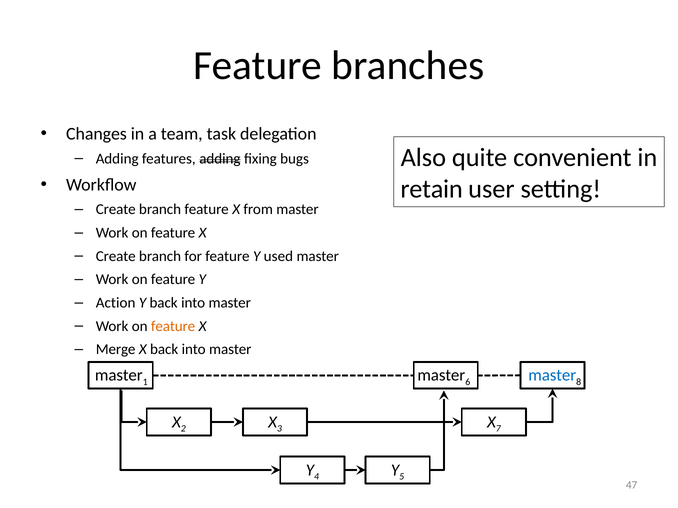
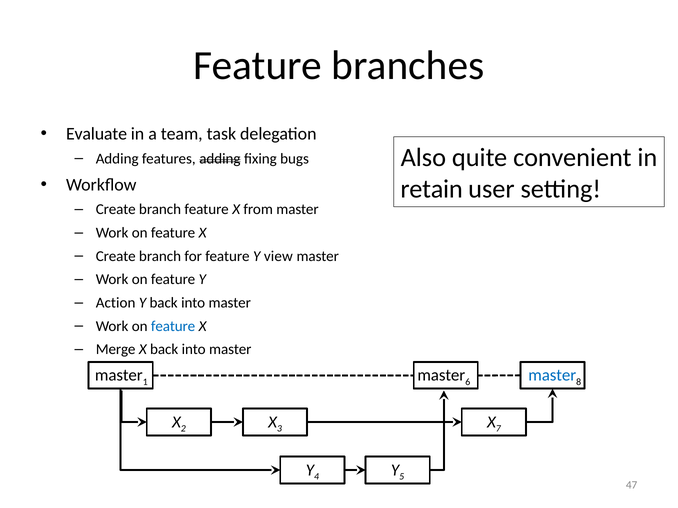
Changes: Changes -> Evaluate (97, 134)
used: used -> view (278, 256)
feature colour: orange -> blue (173, 327)
